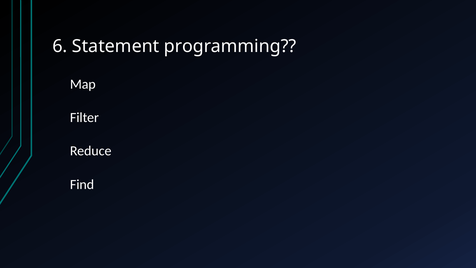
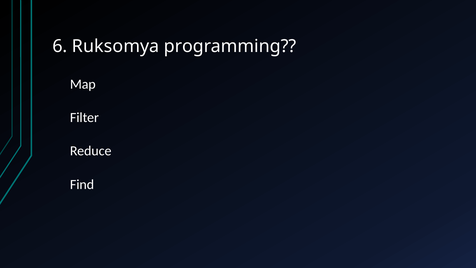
Statement: Statement -> Ruksomya (116, 46)
